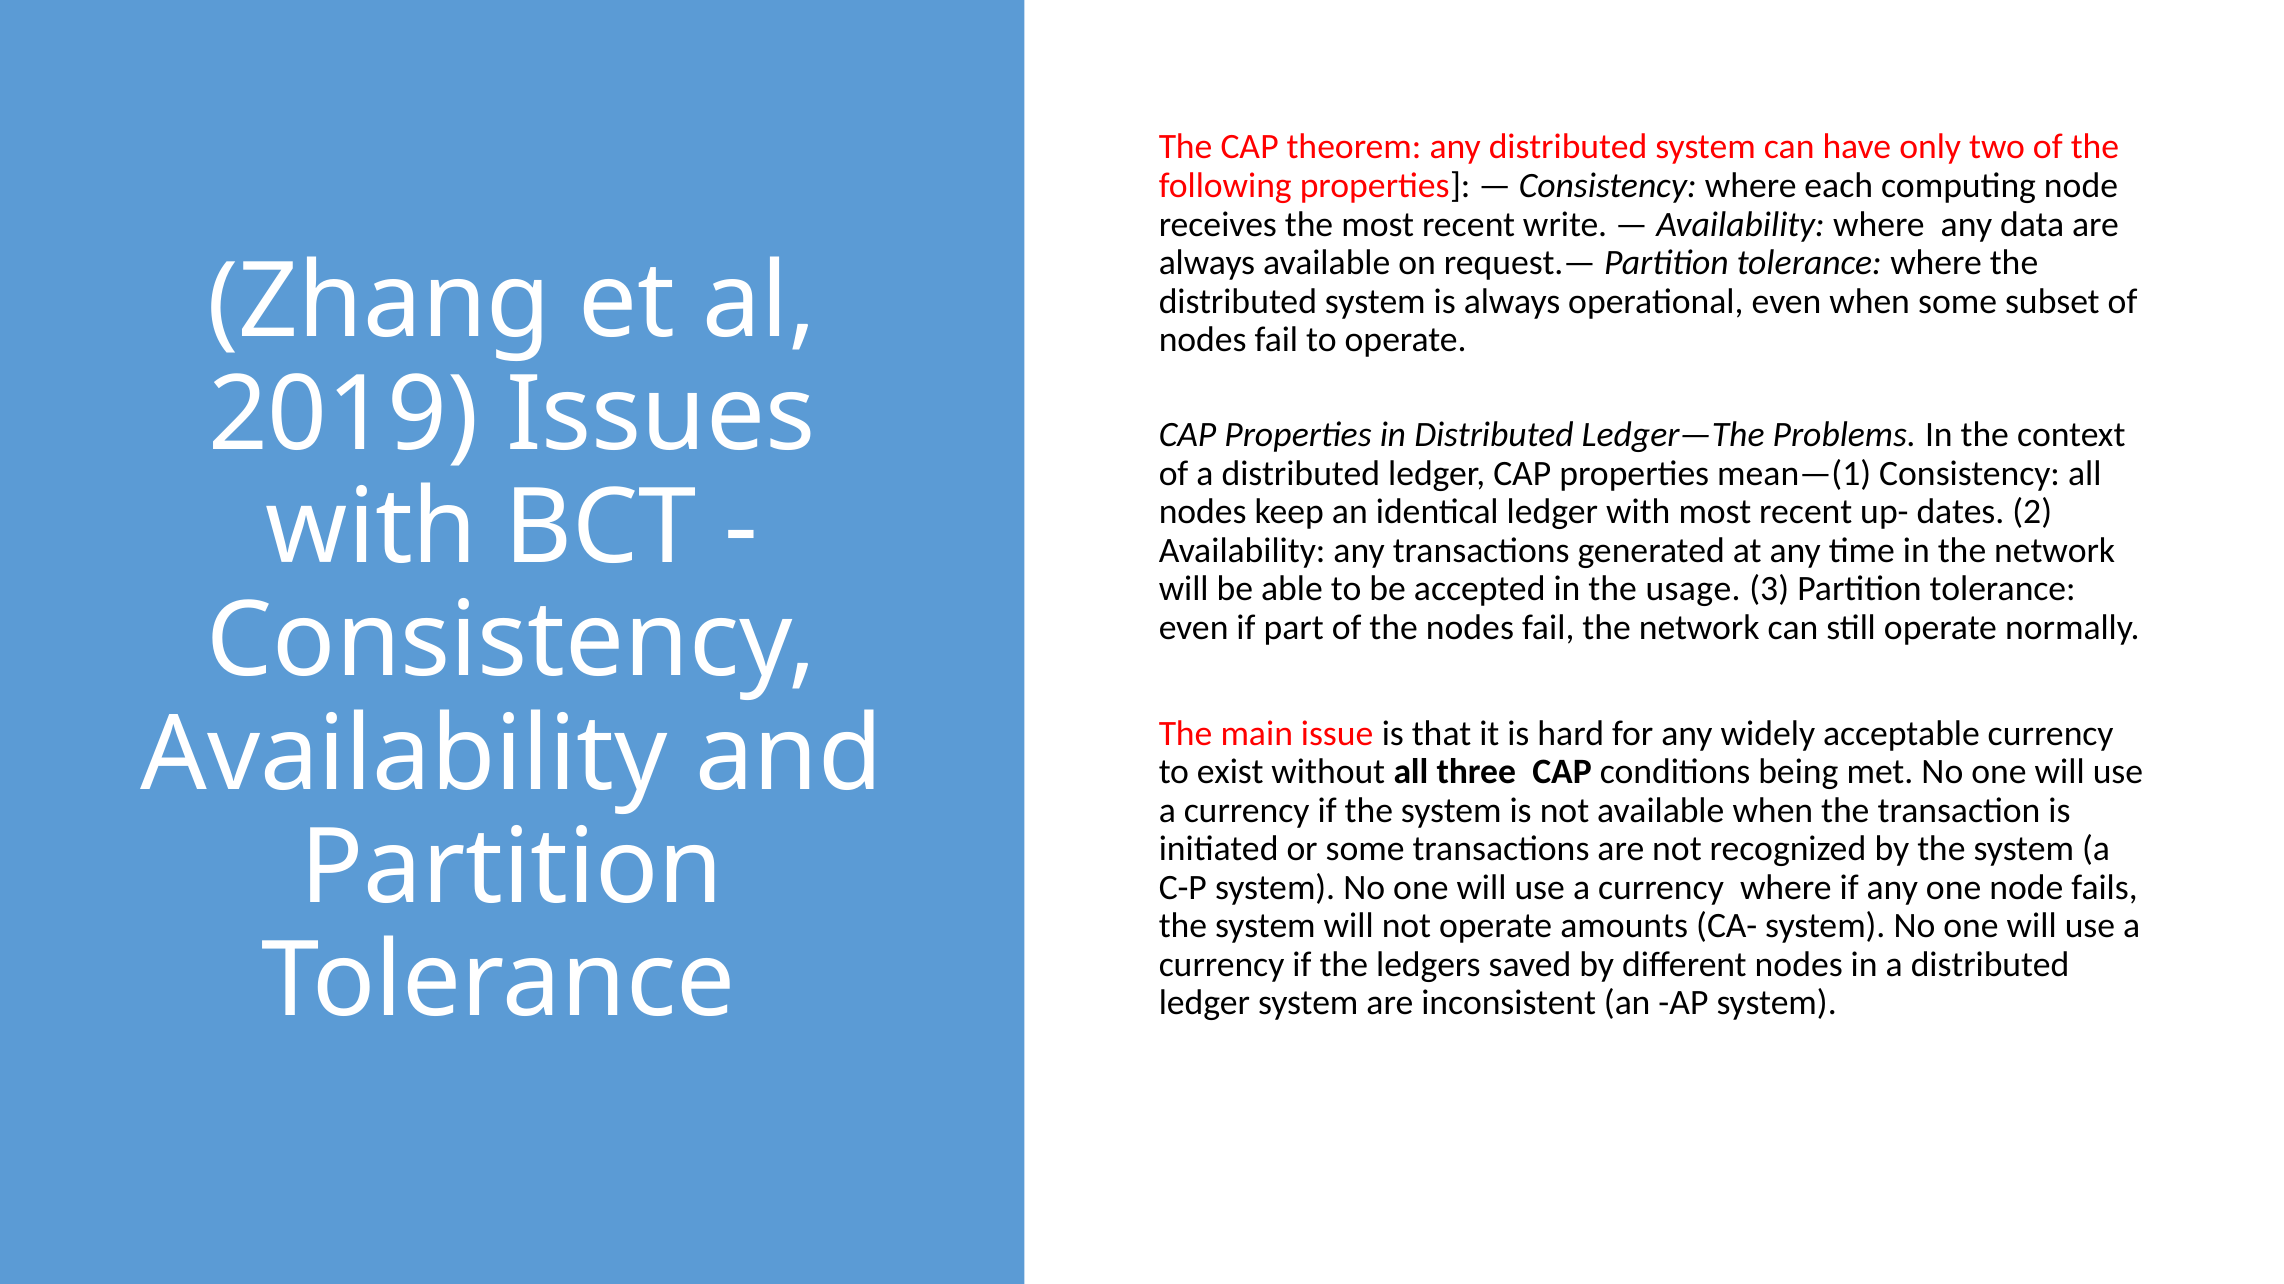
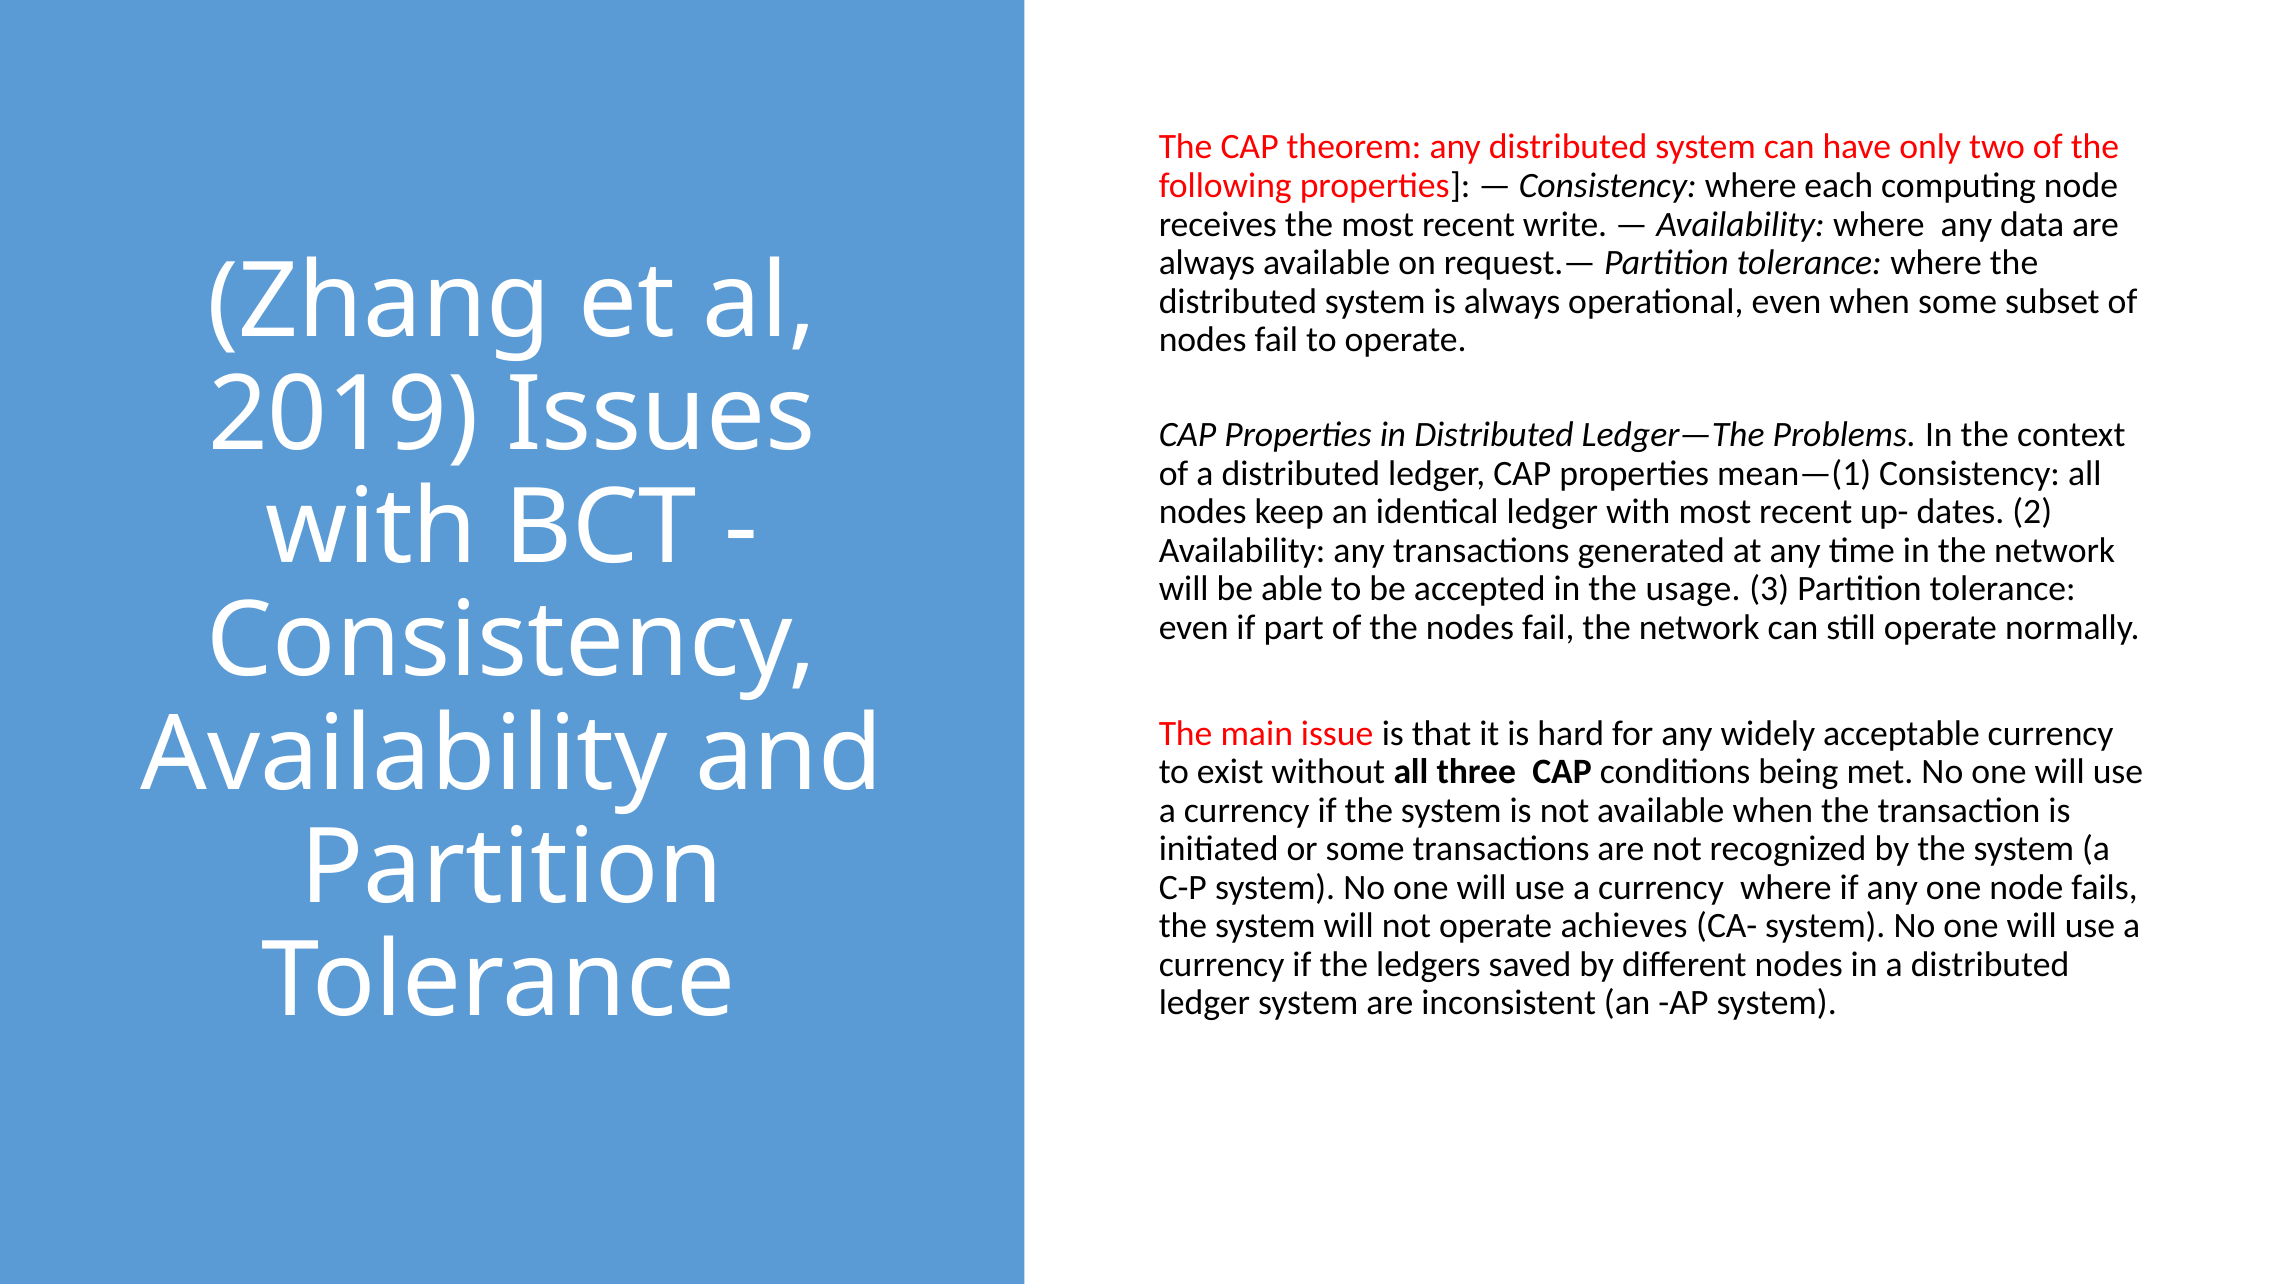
amounts: amounts -> achieves (1624, 927)
